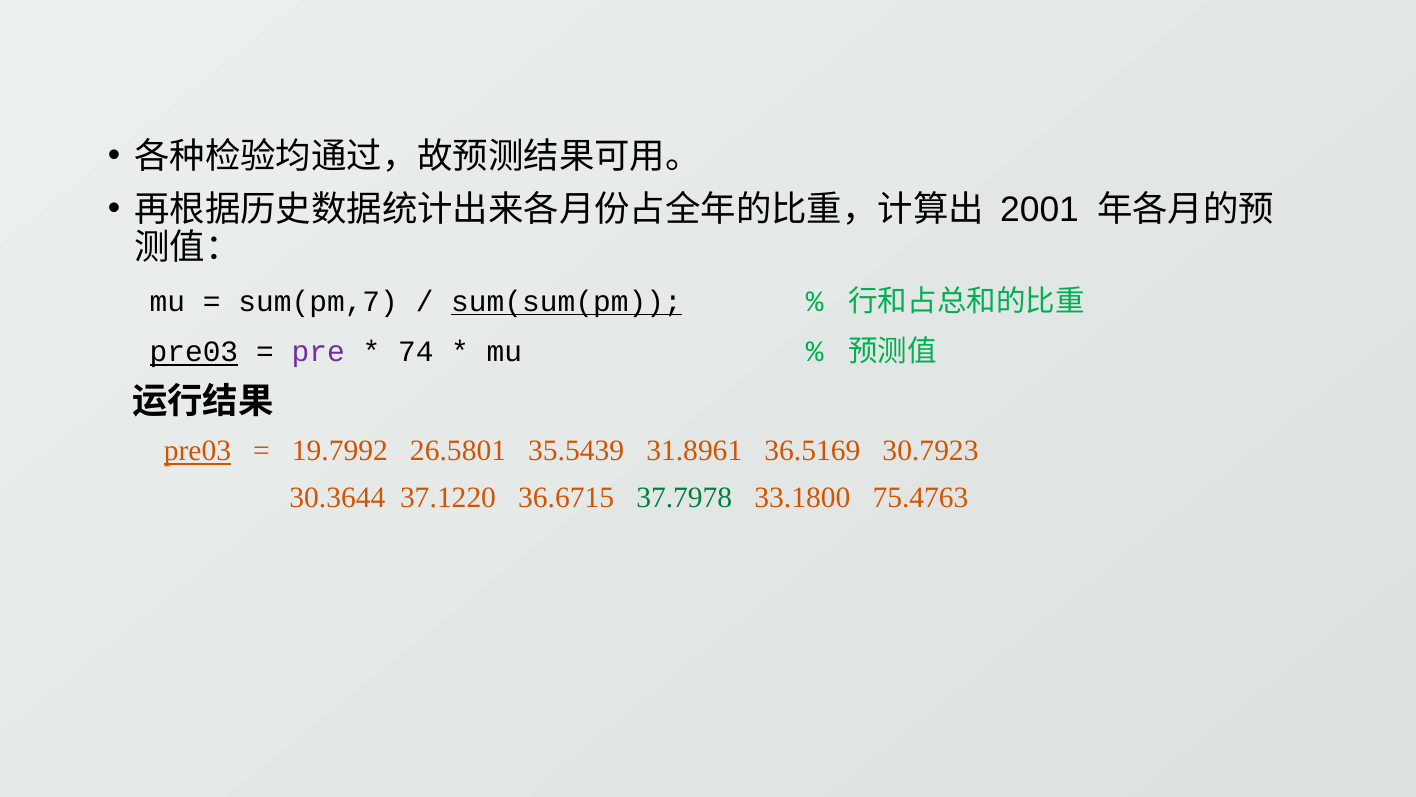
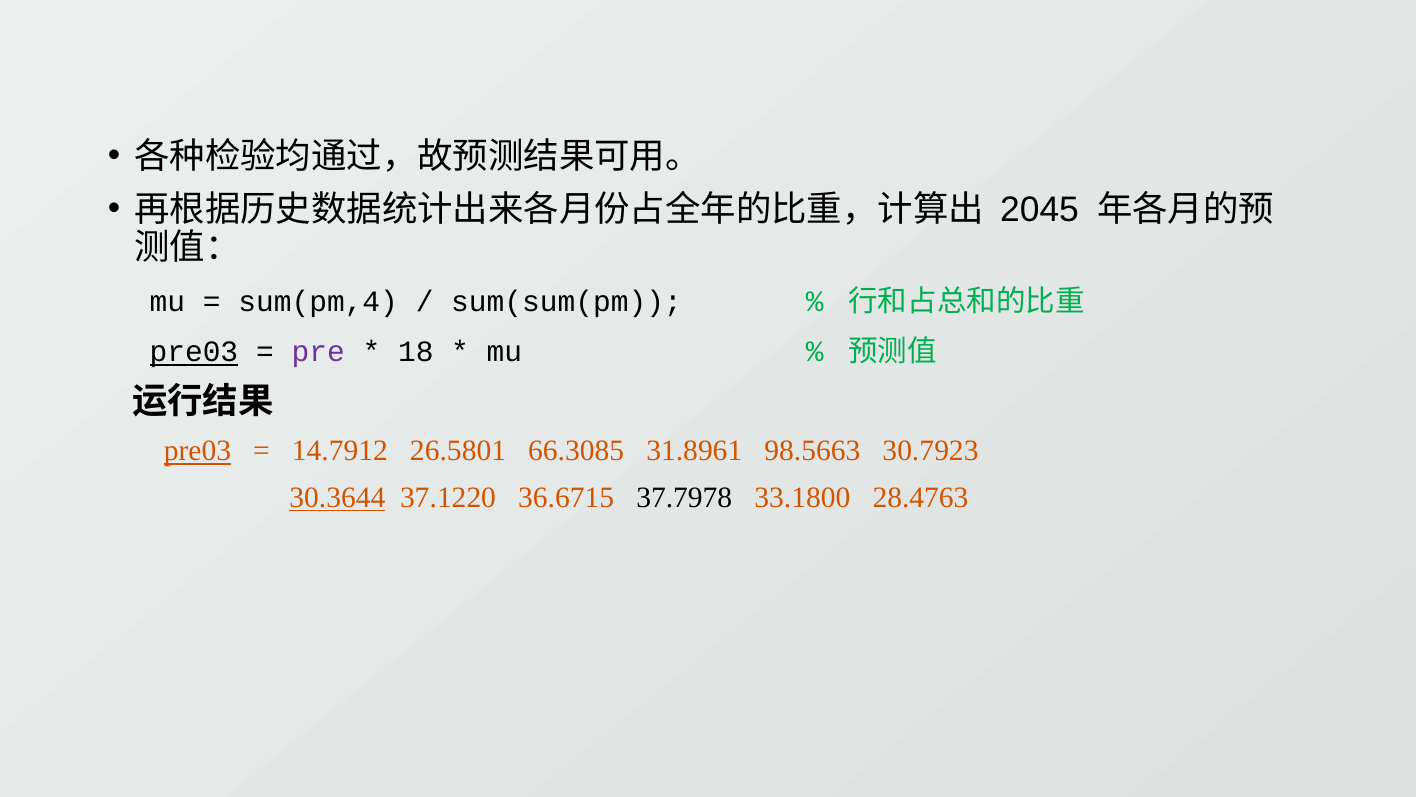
2001: 2001 -> 2045 (1040, 210)
sum(pm,7: sum(pm,7 -> sum(pm,4 (318, 302)
sum(sum(pm underline: present -> none (567, 302)
74: 74 -> 18 (416, 352)
19.7992: 19.7992 -> 14.7912 (340, 451)
35.5439: 35.5439 -> 66.3085 (576, 451)
36.5169: 36.5169 -> 98.5663 (812, 451)
30.3644 underline: none -> present (337, 498)
37.7978 colour: green -> black (684, 498)
75.4763: 75.4763 -> 28.4763 (920, 498)
